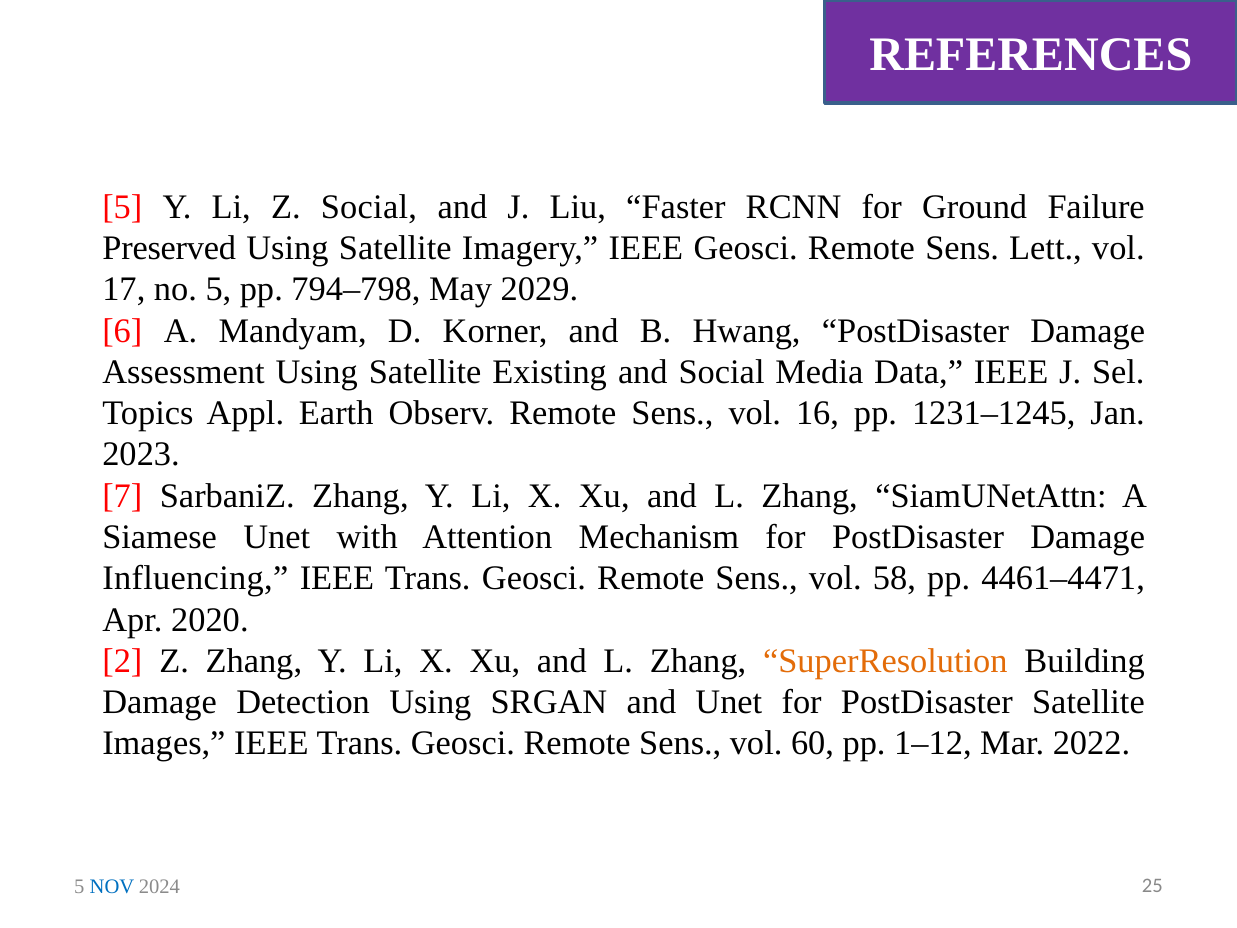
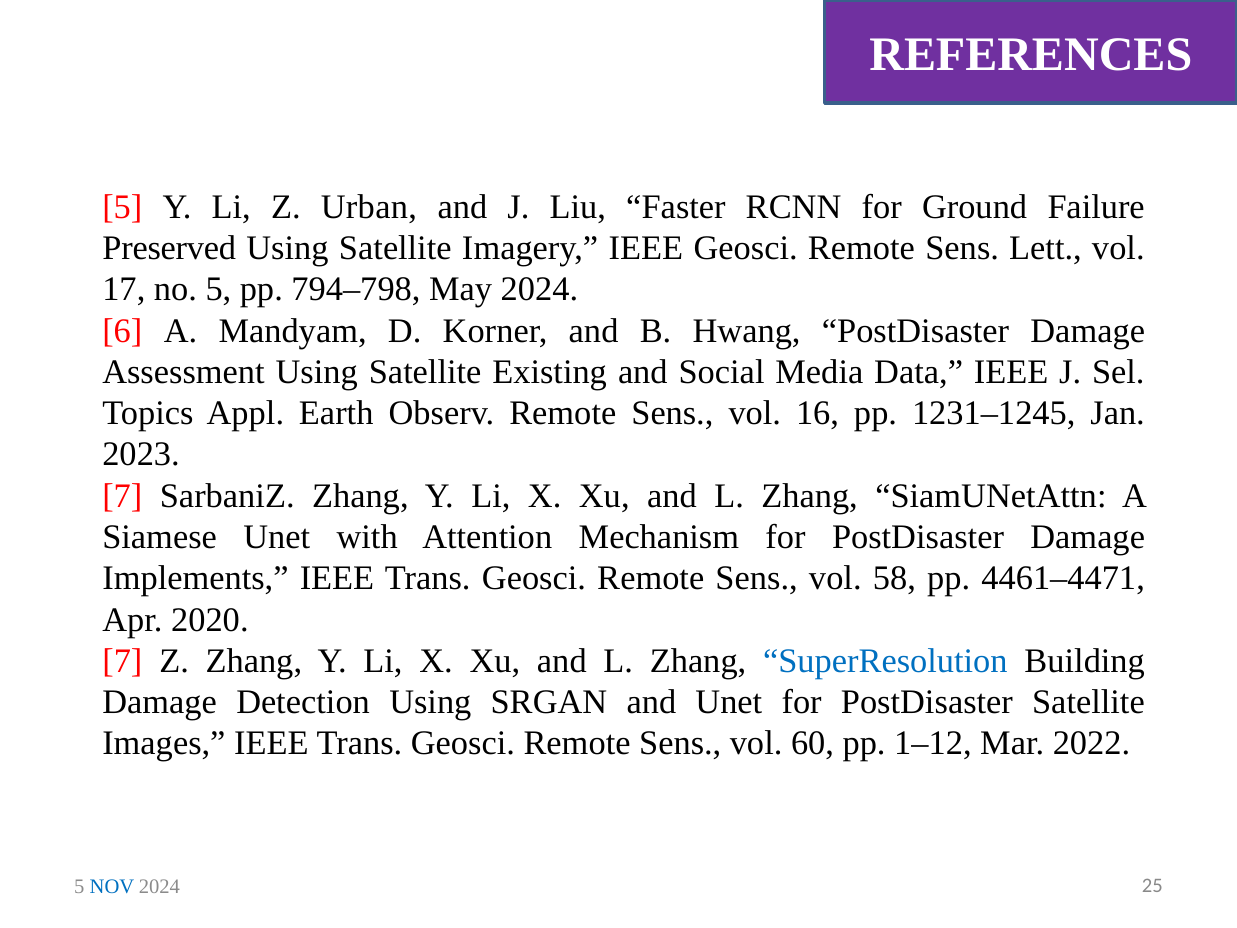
Z Social: Social -> Urban (369, 207)
May 2029: 2029 -> 2024 (539, 290)
Influencing: Influencing -> Implements (195, 578)
2: 2 -> 7 (122, 661)
SuperResolution colour: orange -> blue (885, 661)
